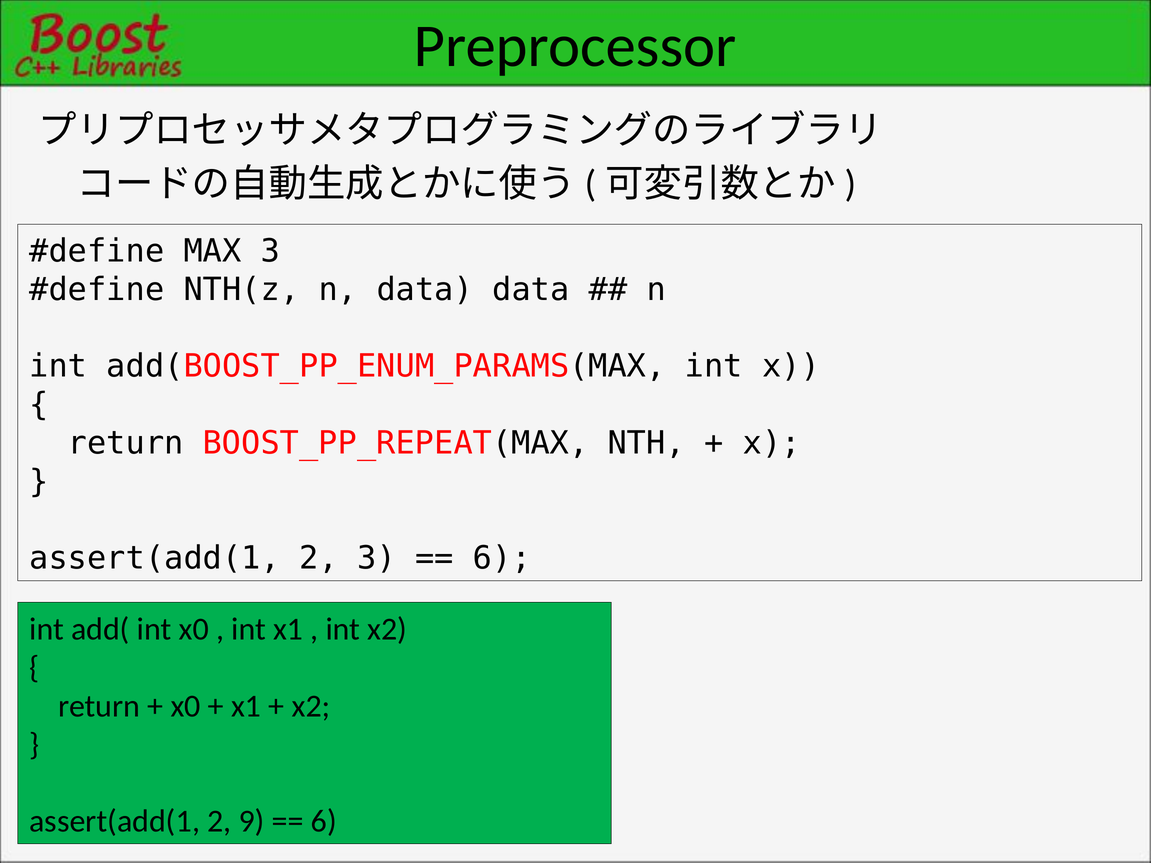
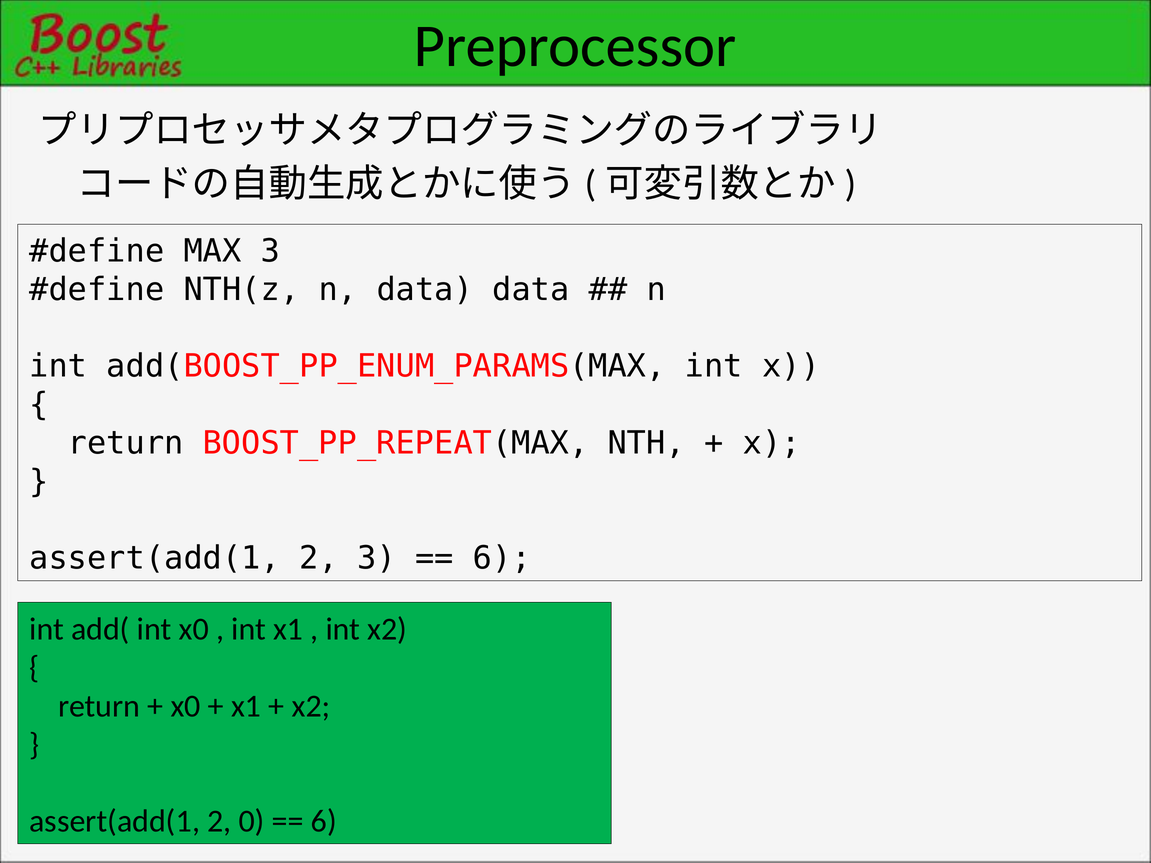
9: 9 -> 0 (252, 821)
